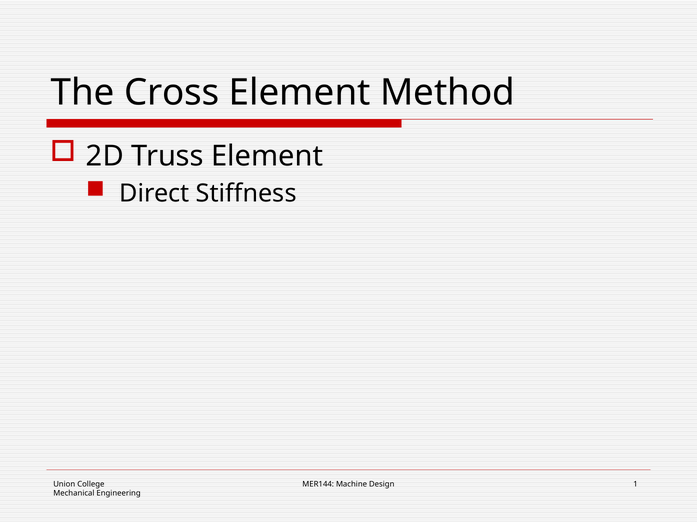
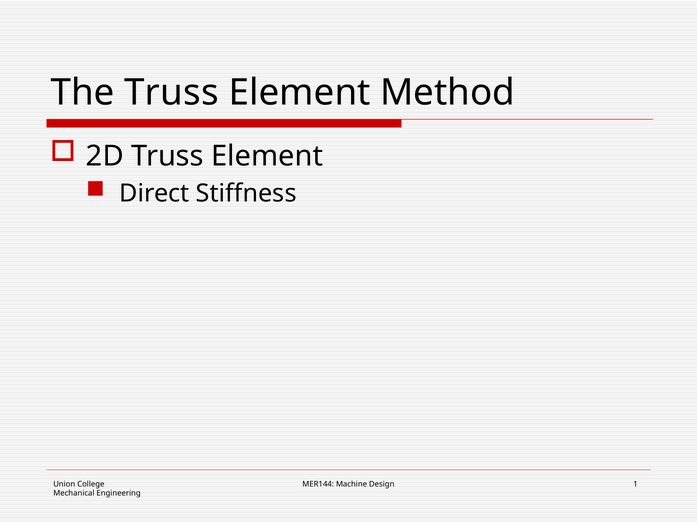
The Cross: Cross -> Truss (172, 93)
